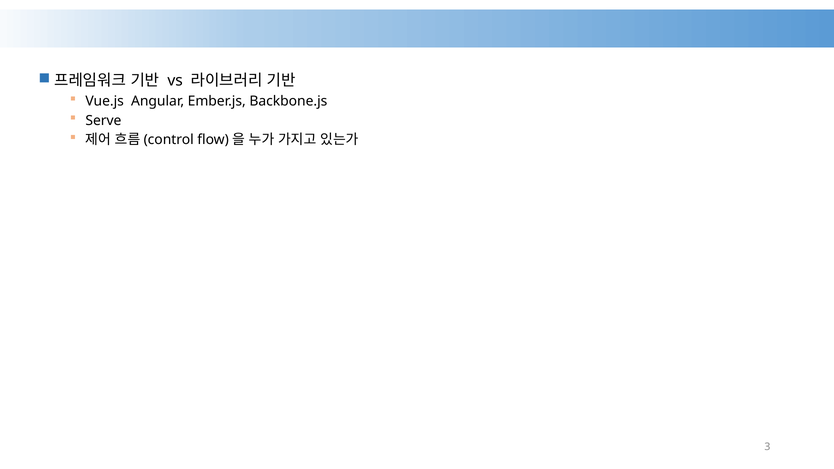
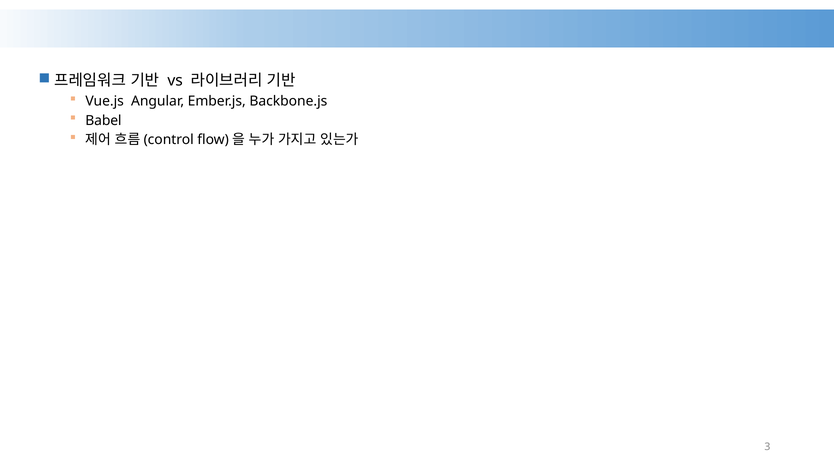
Serve: Serve -> Babel (103, 120)
